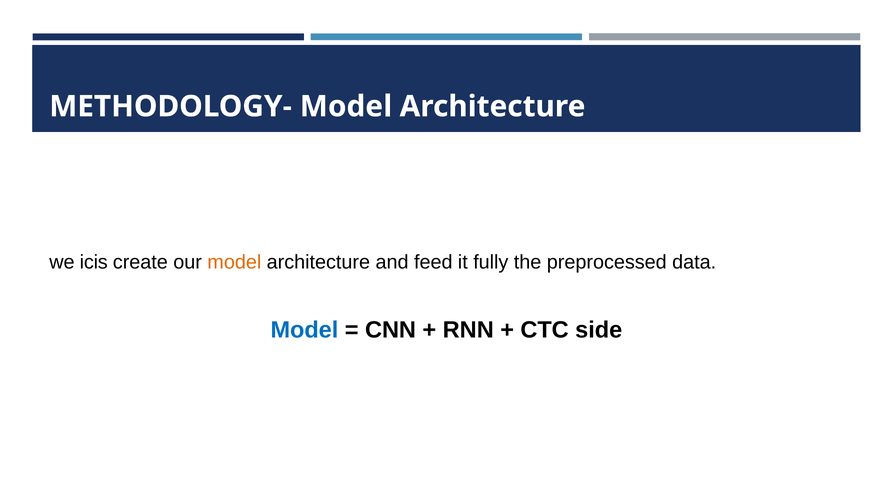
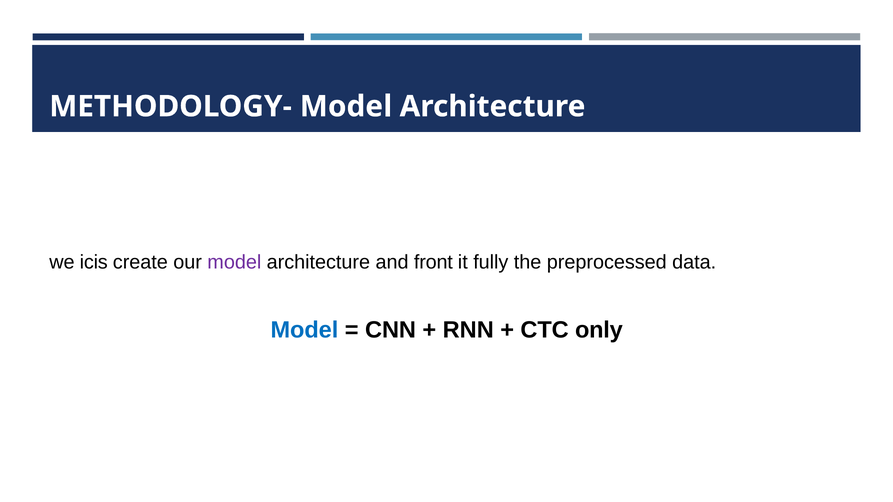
model colour: orange -> purple (234, 262)
feed: feed -> front (433, 262)
side: side -> only (599, 330)
